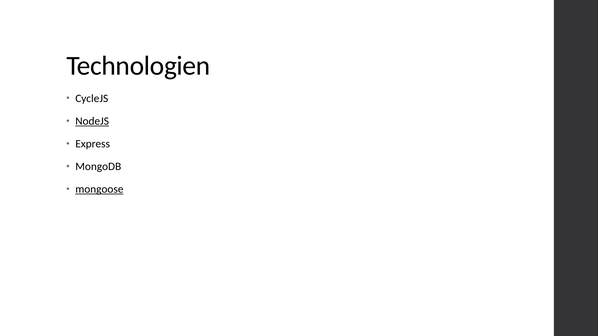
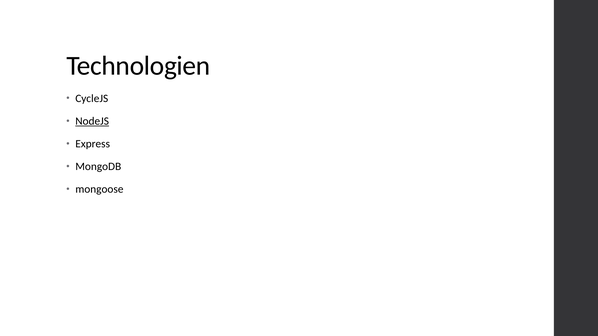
mongoose underline: present -> none (99, 190)
